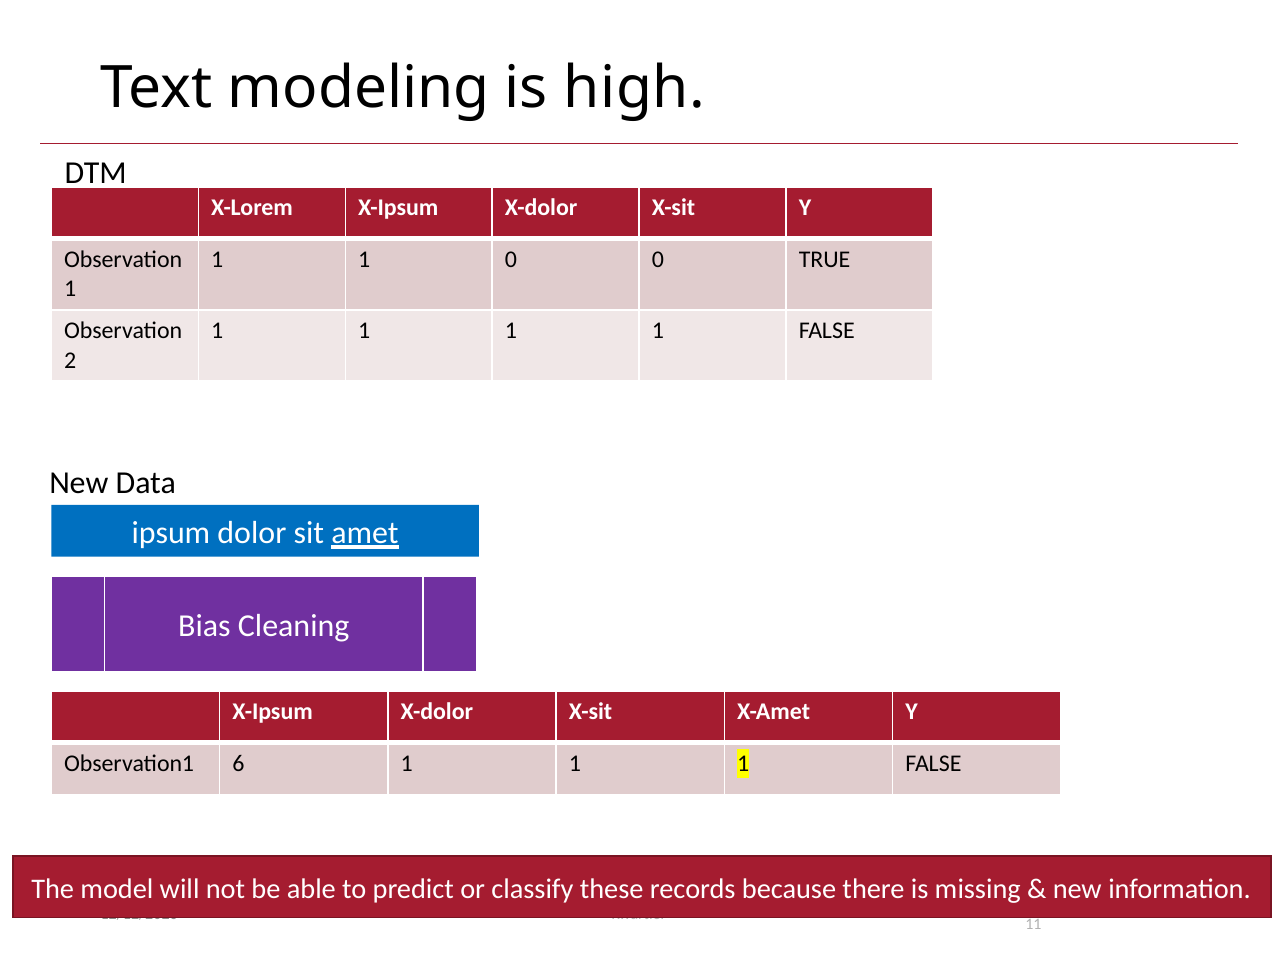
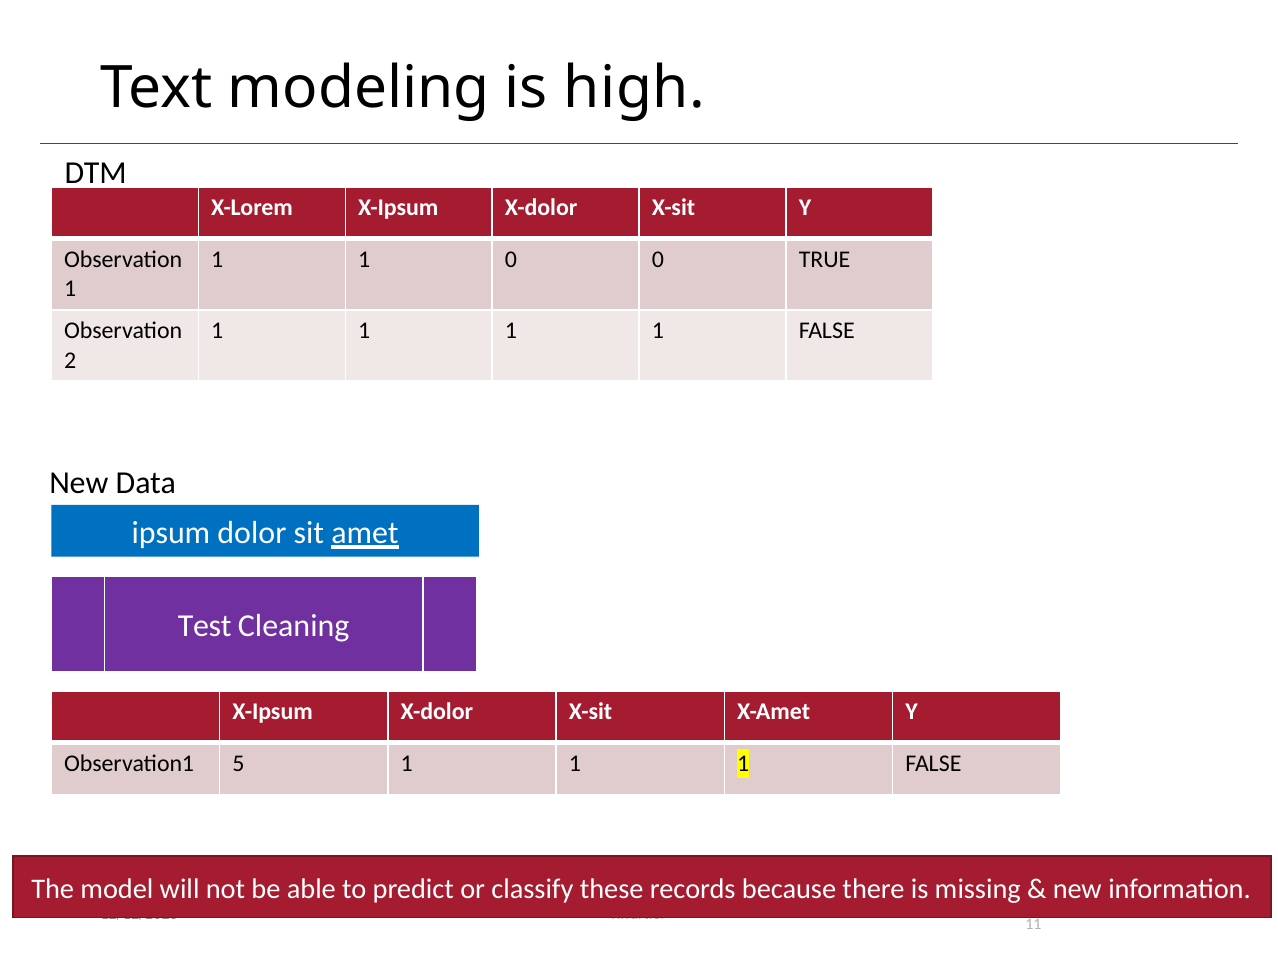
Bias: Bias -> Test (205, 626)
6: 6 -> 5 (239, 764)
